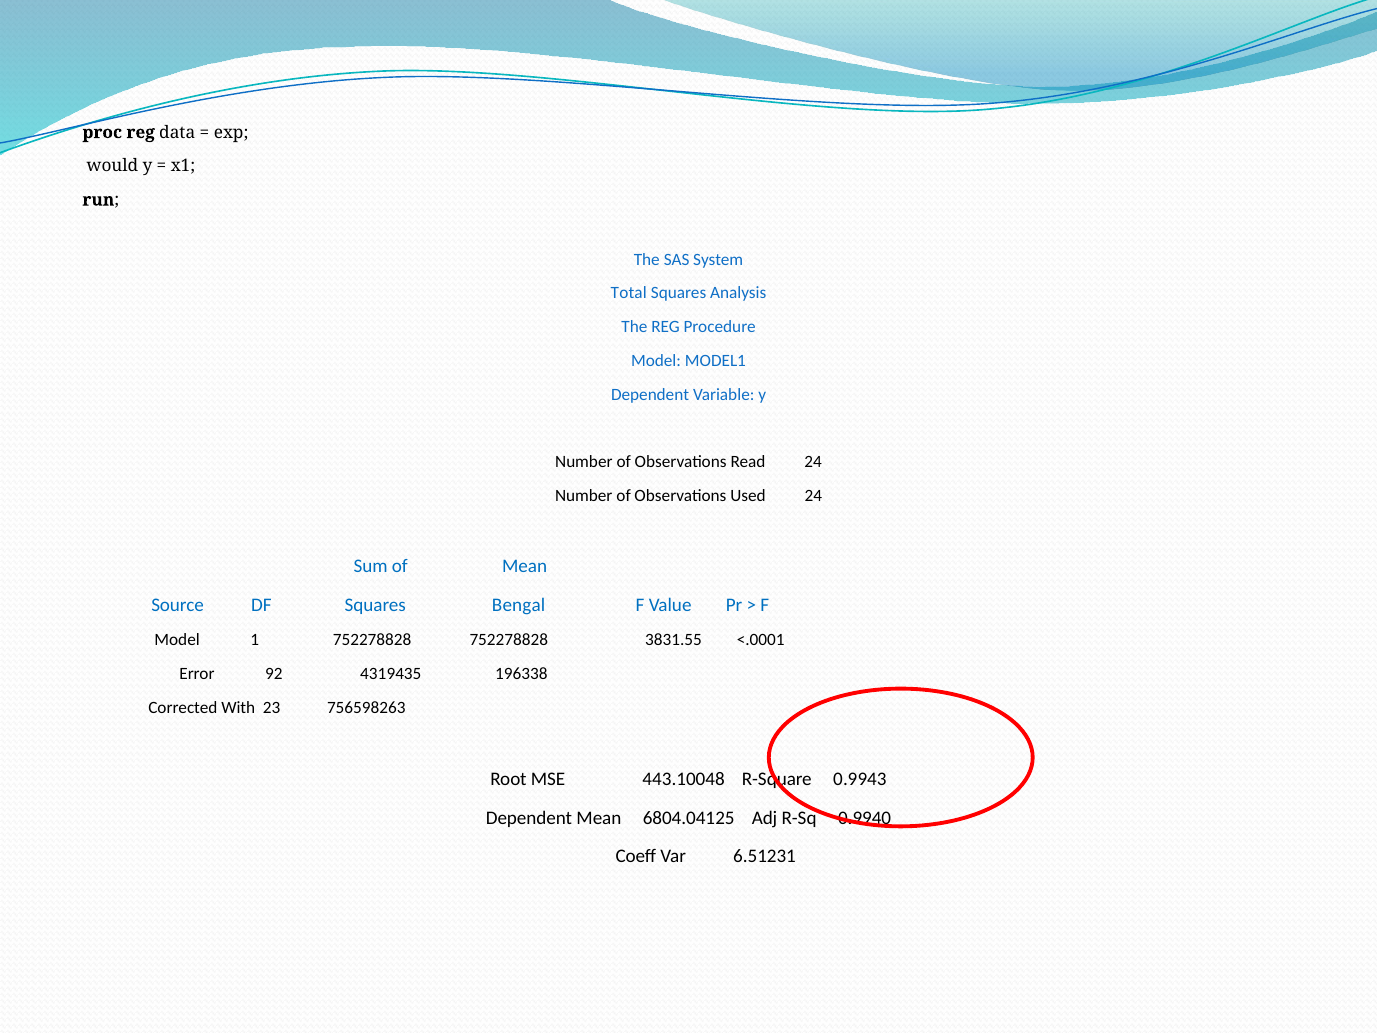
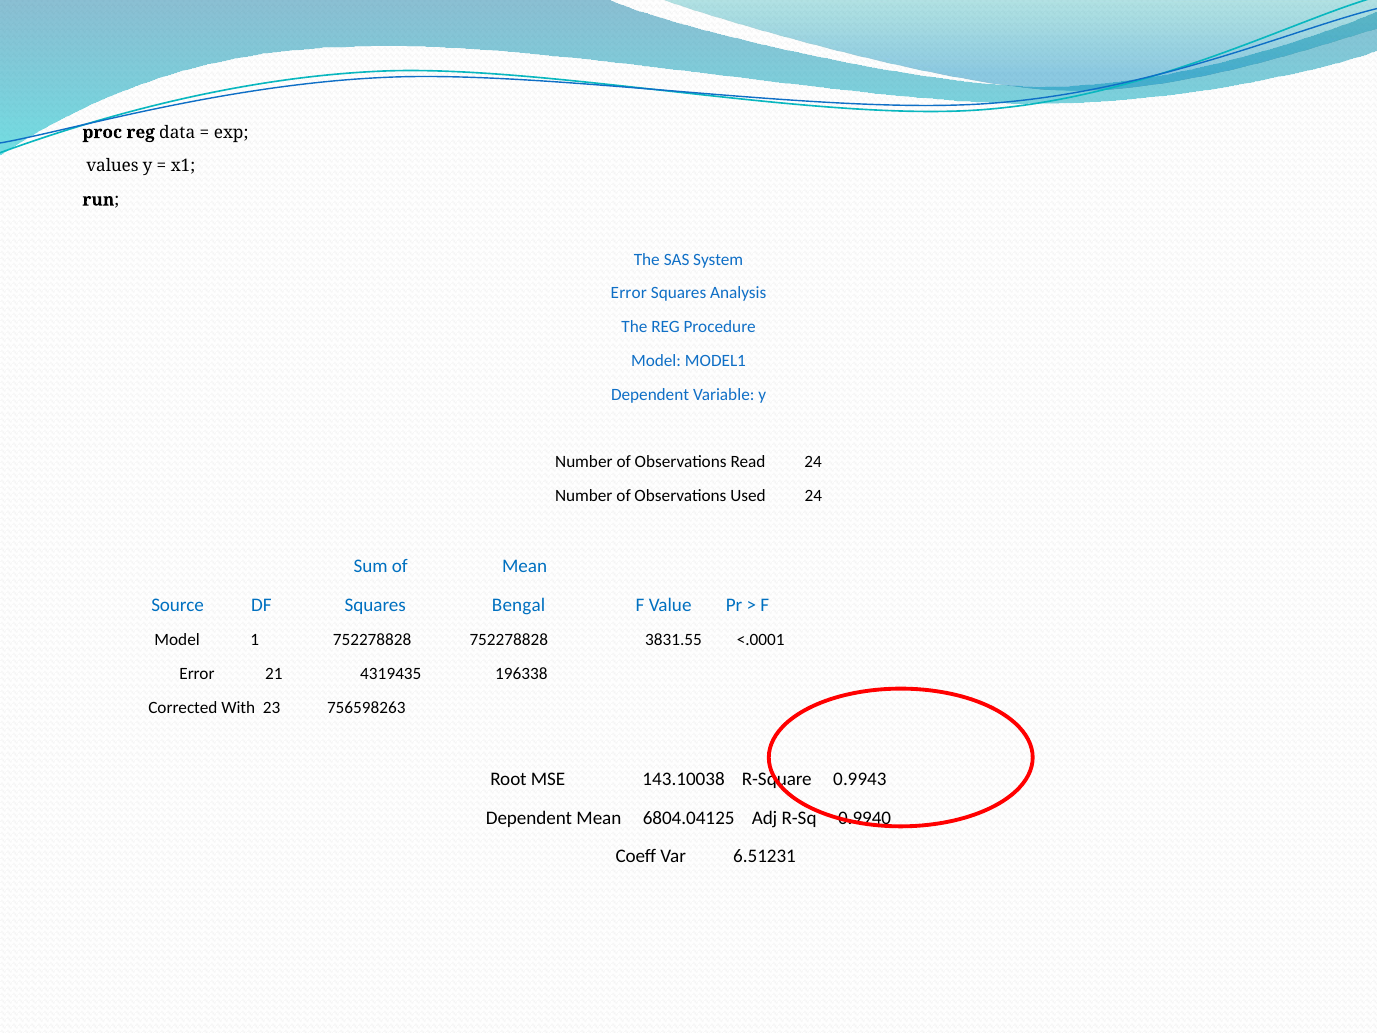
would: would -> values (112, 166)
Total: Total -> Error (629, 293)
92: 92 -> 21 (274, 674)
443.10048: 443.10048 -> 143.10038 (684, 779)
